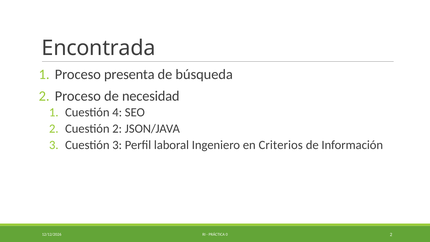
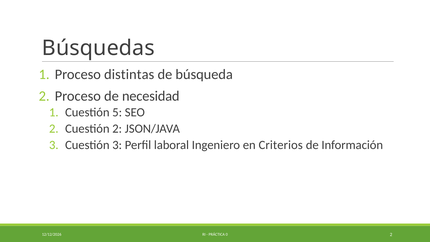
Encontrada: Encontrada -> Búsquedas (98, 48)
presenta: presenta -> distintas (129, 74)
4: 4 -> 5 (117, 112)
